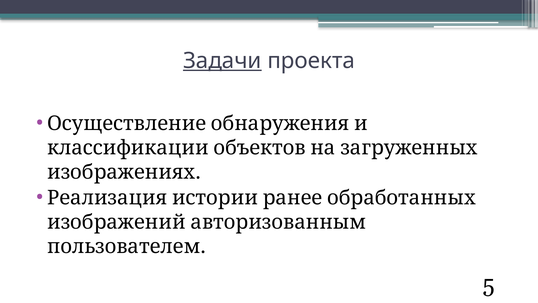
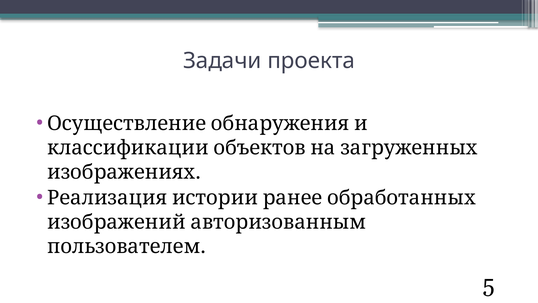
Задачи underline: present -> none (222, 61)
